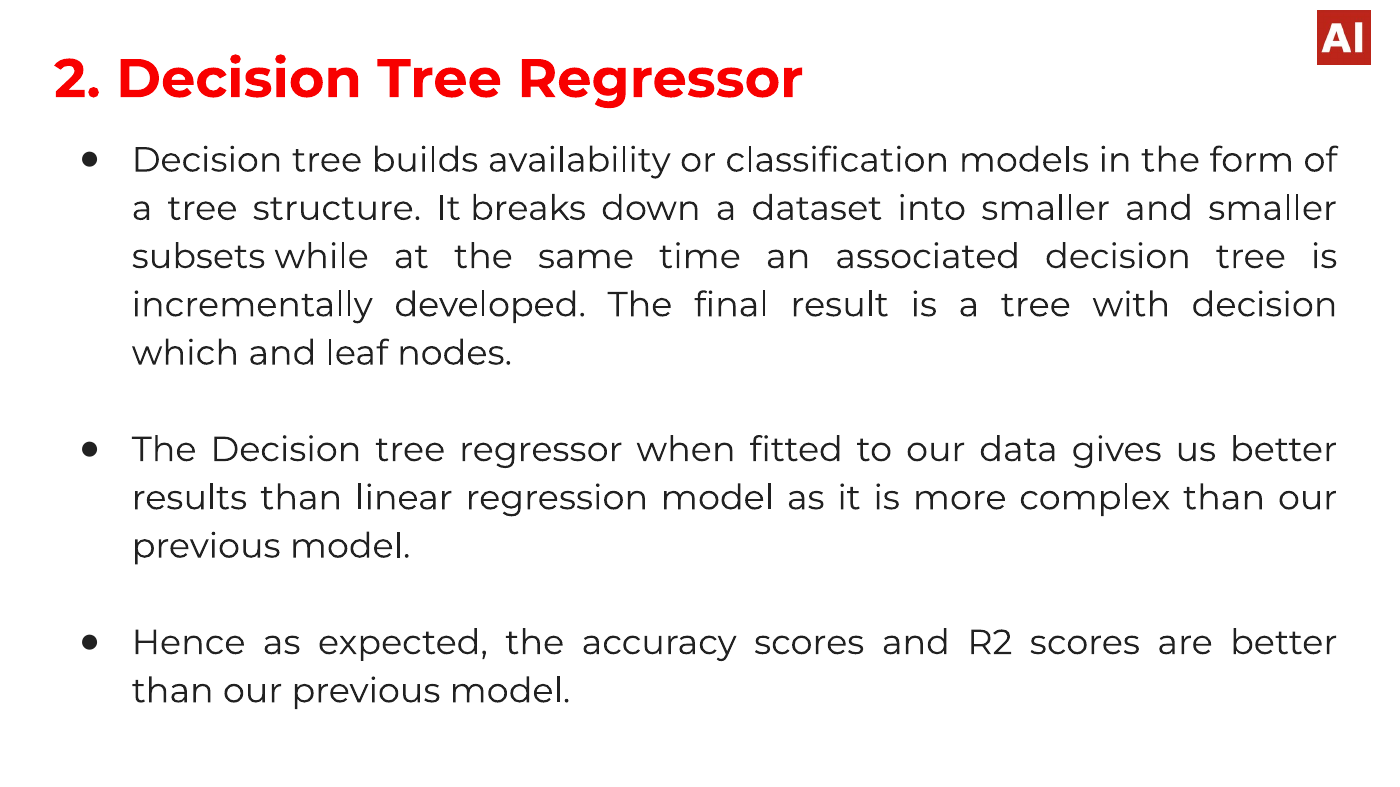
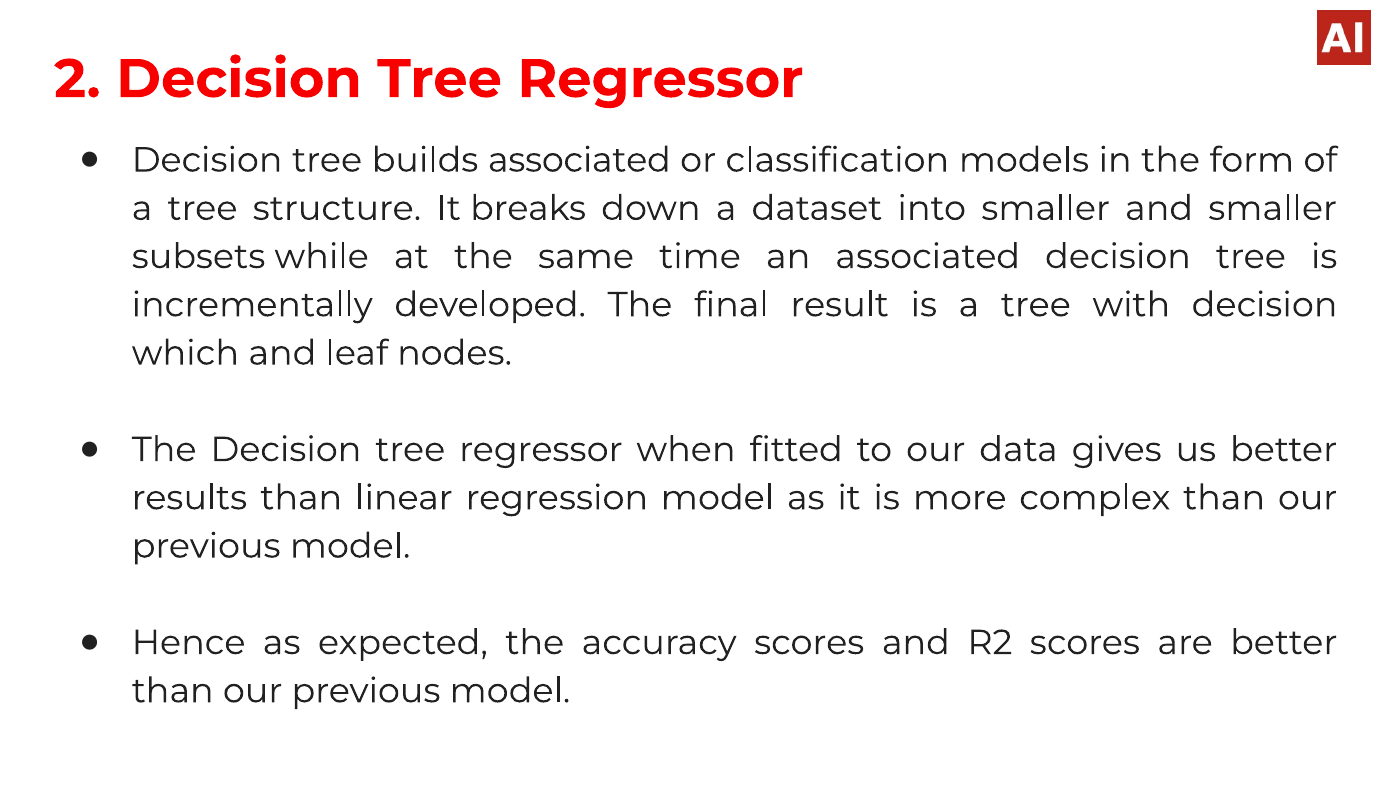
builds availability: availability -> associated (579, 160)
